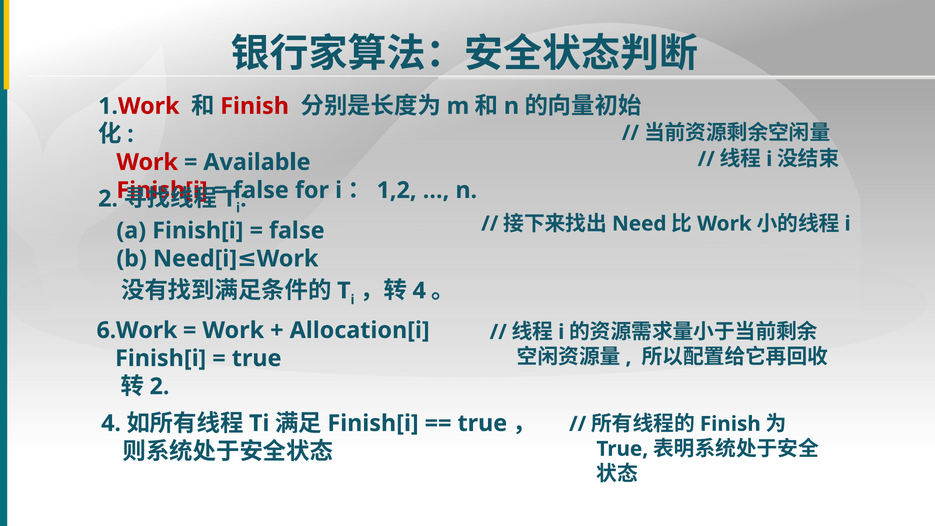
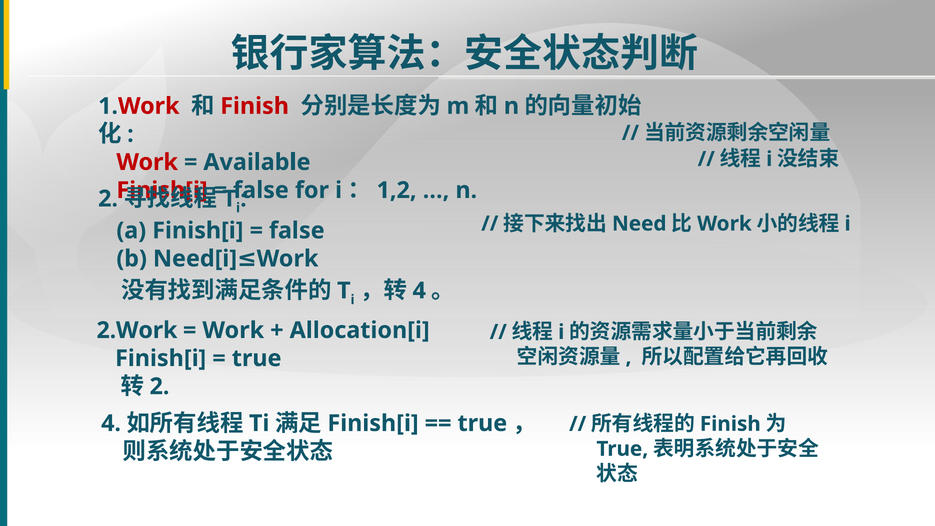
6.Work: 6.Work -> 2.Work (137, 330)
